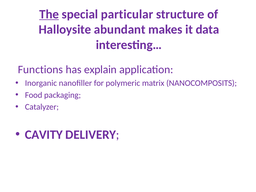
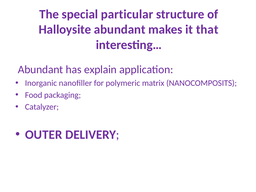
The underline: present -> none (49, 14)
data: data -> that (207, 30)
Functions: Functions -> Abundant (41, 70)
CAVITY: CAVITY -> OUTER (44, 135)
